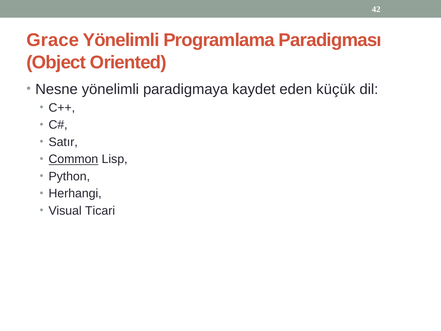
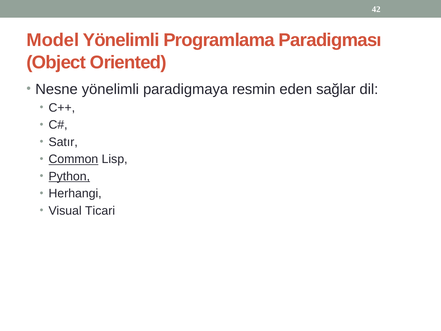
Grace: Grace -> Model (53, 40)
kaydet: kaydet -> resmin (254, 89)
küçük: küçük -> sağlar (336, 89)
Python underline: none -> present (69, 176)
